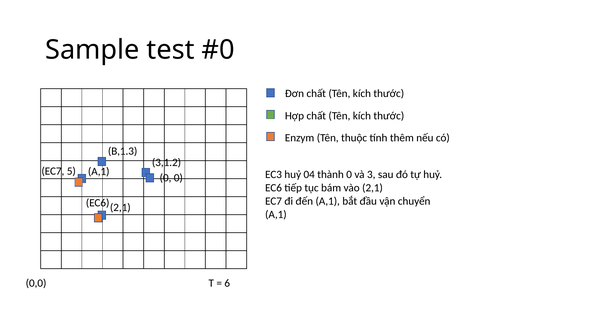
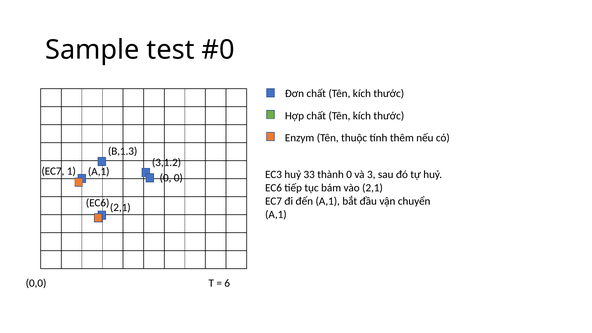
5: 5 -> 1 (71, 171)
04: 04 -> 33 (309, 175)
